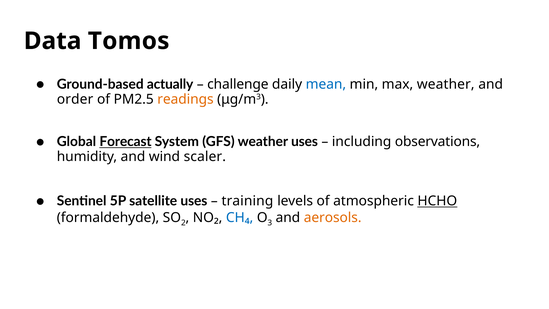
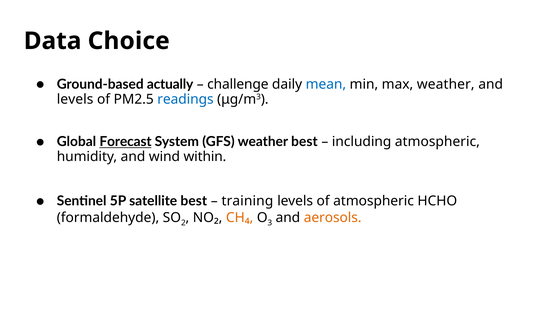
Tomos: Tomos -> Choice (129, 41)
order: order -> levels (75, 99)
readings colour: orange -> blue (185, 99)
weather uses: uses -> best (304, 142)
including observations: observations -> atmospheric (437, 142)
scaler: scaler -> within (205, 157)
satellite uses: uses -> best (194, 201)
HCHO underline: present -> none (437, 201)
CH₄ colour: blue -> orange (240, 217)
